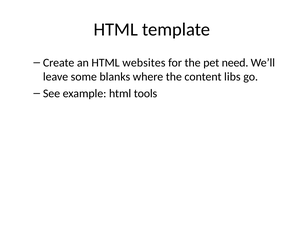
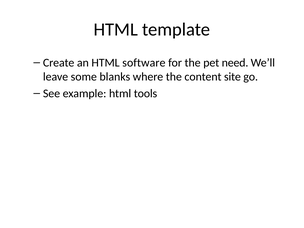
websites: websites -> software (144, 63)
libs: libs -> site (232, 77)
